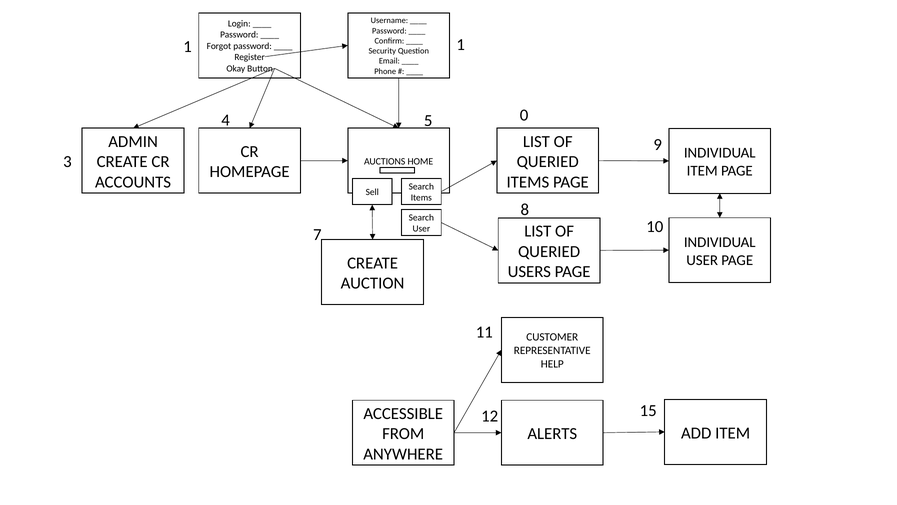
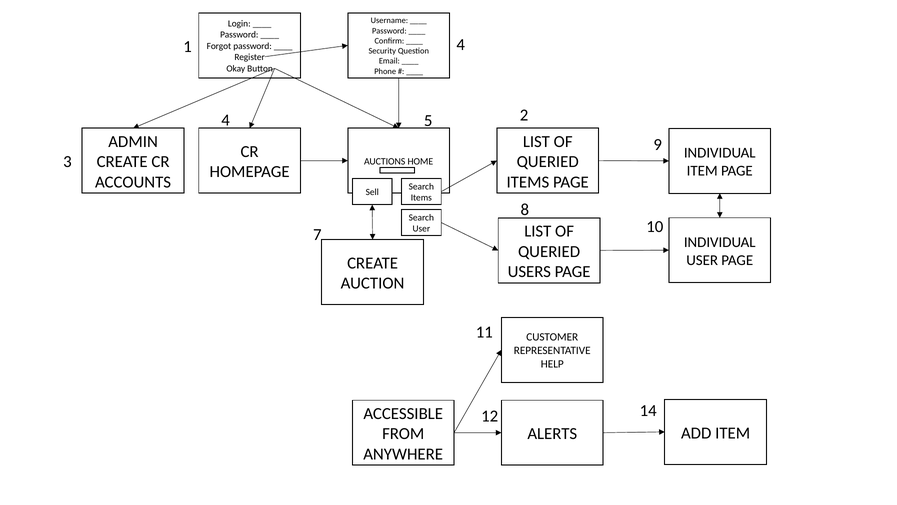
1 1: 1 -> 4 (461, 45)
0: 0 -> 2 (524, 115)
15: 15 -> 14 (648, 410)
